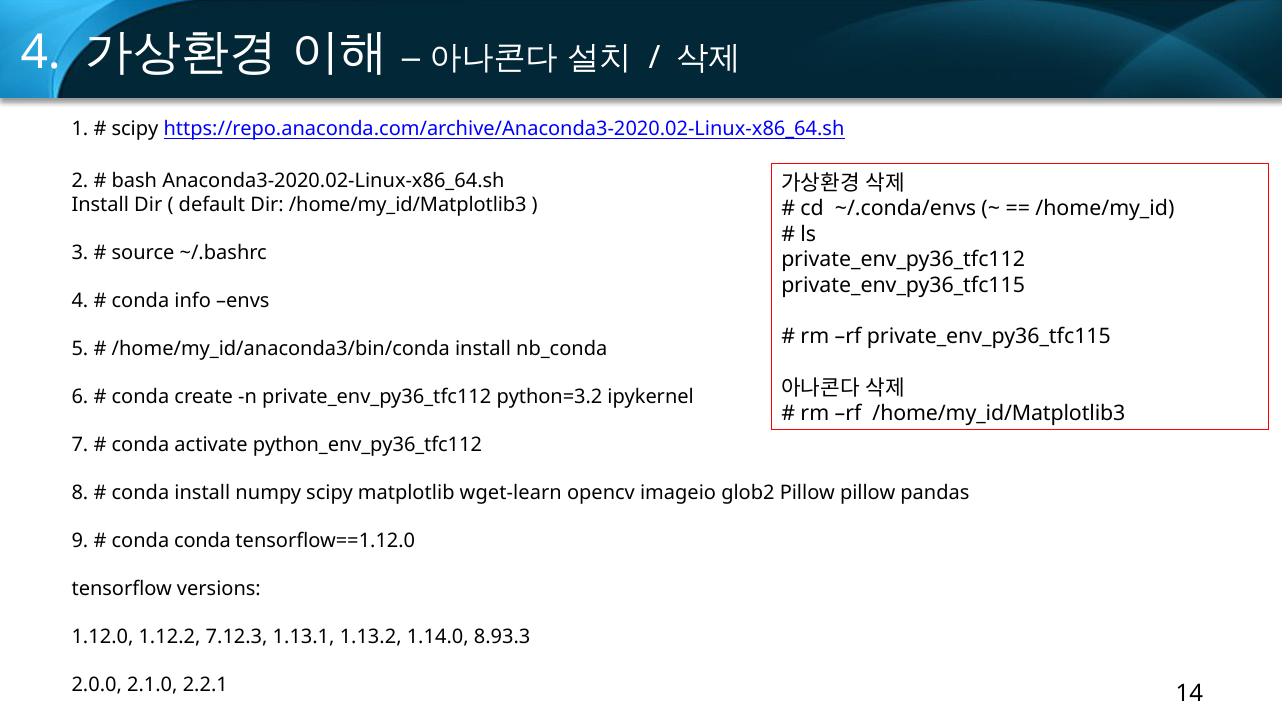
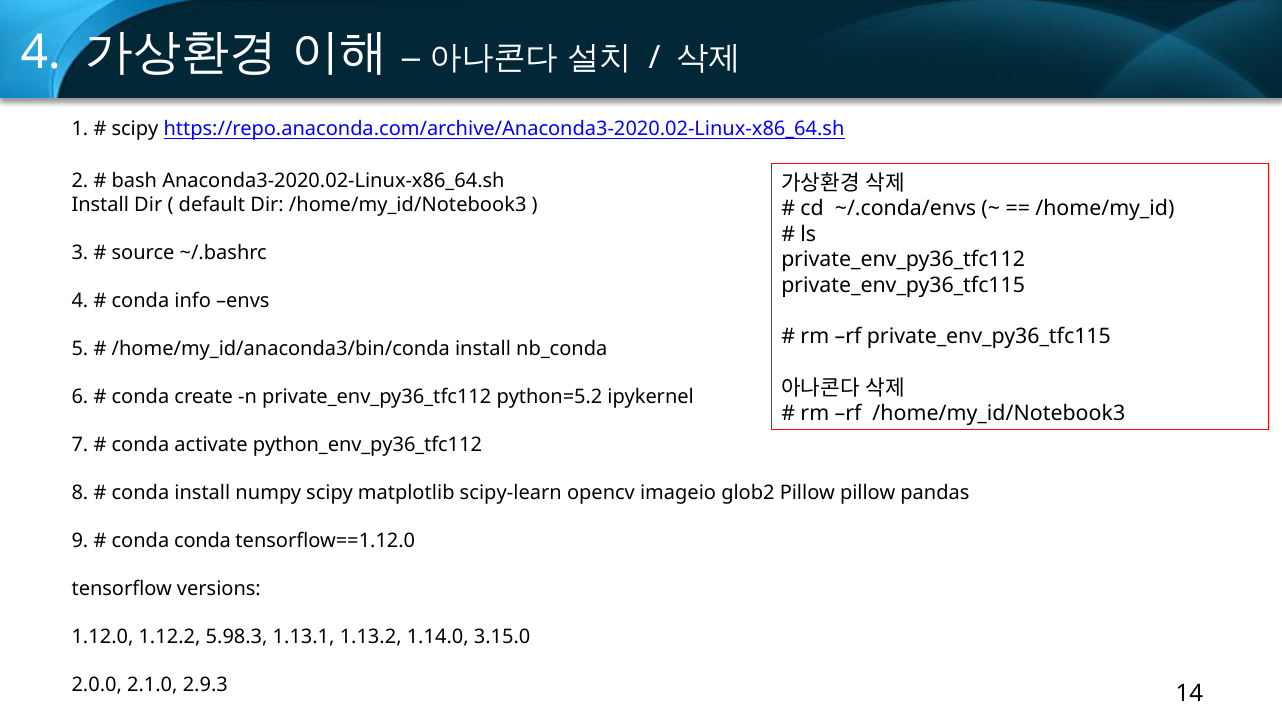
Dir /home/my_id/Matplotlib3: /home/my_id/Matplotlib3 -> /home/my_id/Notebook3 (408, 205)
python=3.2: python=3.2 -> python=5.2 (549, 397)
rf /home/my_id/Matplotlib3: /home/my_id/Matplotlib3 -> /home/my_id/Notebook3 (999, 414)
wget-learn: wget-learn -> scipy-learn (511, 493)
7.12.3: 7.12.3 -> 5.98.3 (237, 637)
8.93.3: 8.93.3 -> 3.15.0 (502, 637)
2.2.1: 2.2.1 -> 2.9.3 (205, 685)
